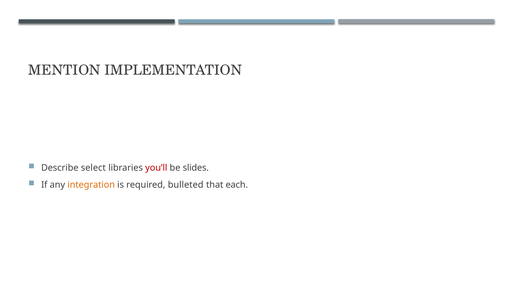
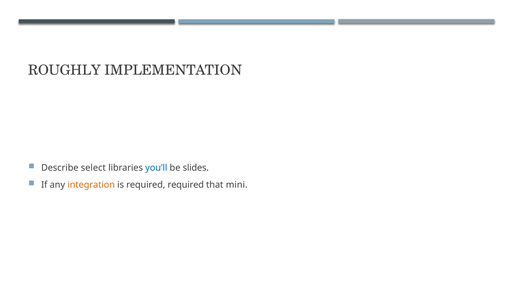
MENTION: MENTION -> ROUGHLY (65, 70)
you’ll colour: red -> blue (156, 168)
required bulleted: bulleted -> required (186, 185)
each: each -> mini (237, 185)
